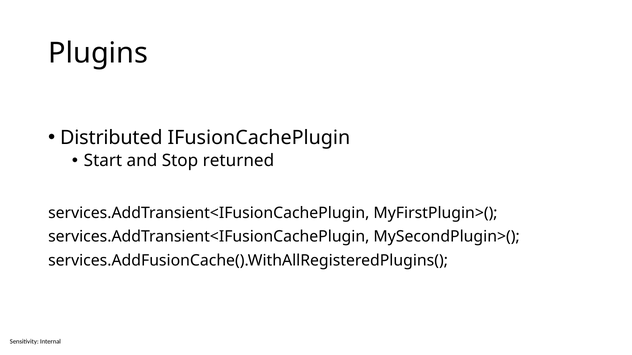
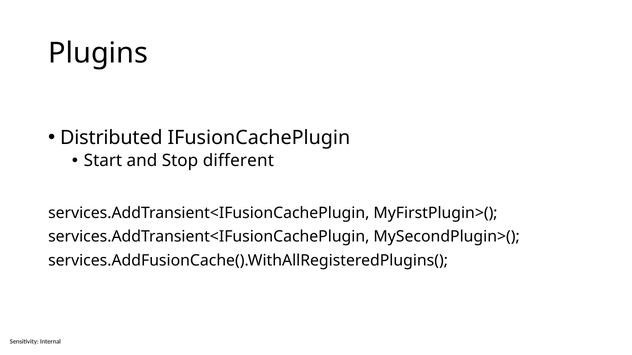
returned: returned -> different (238, 161)
